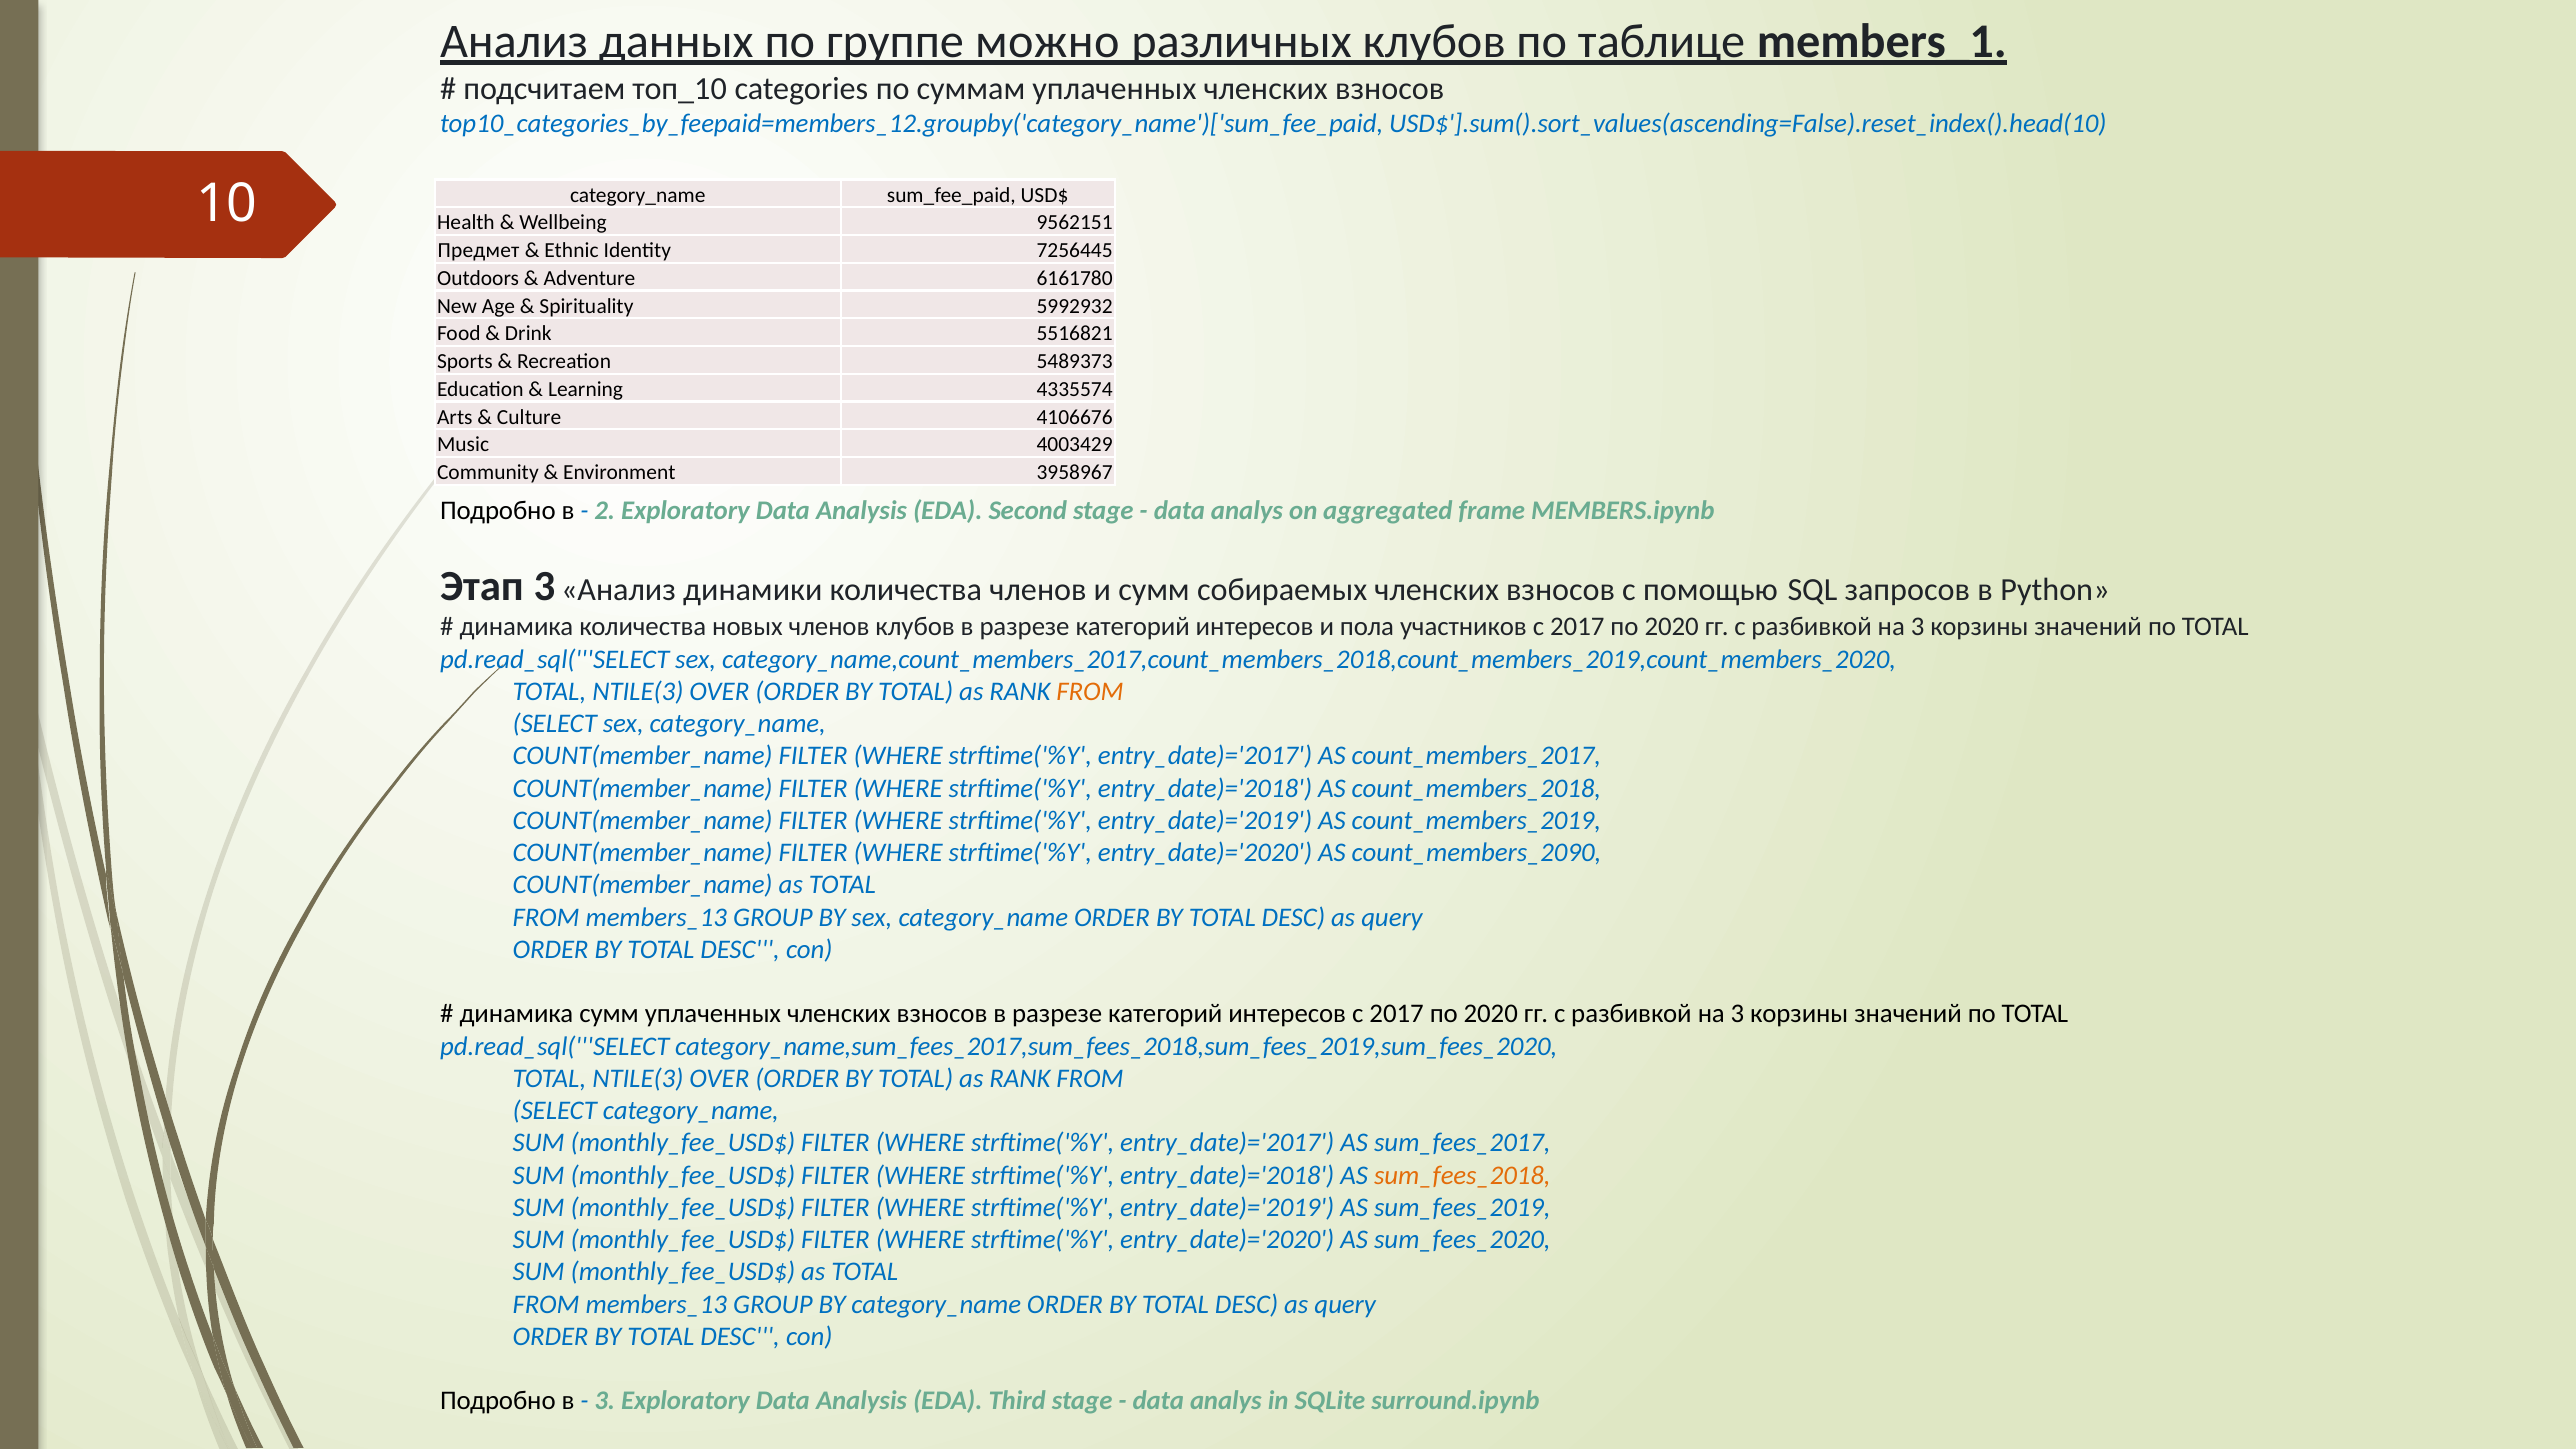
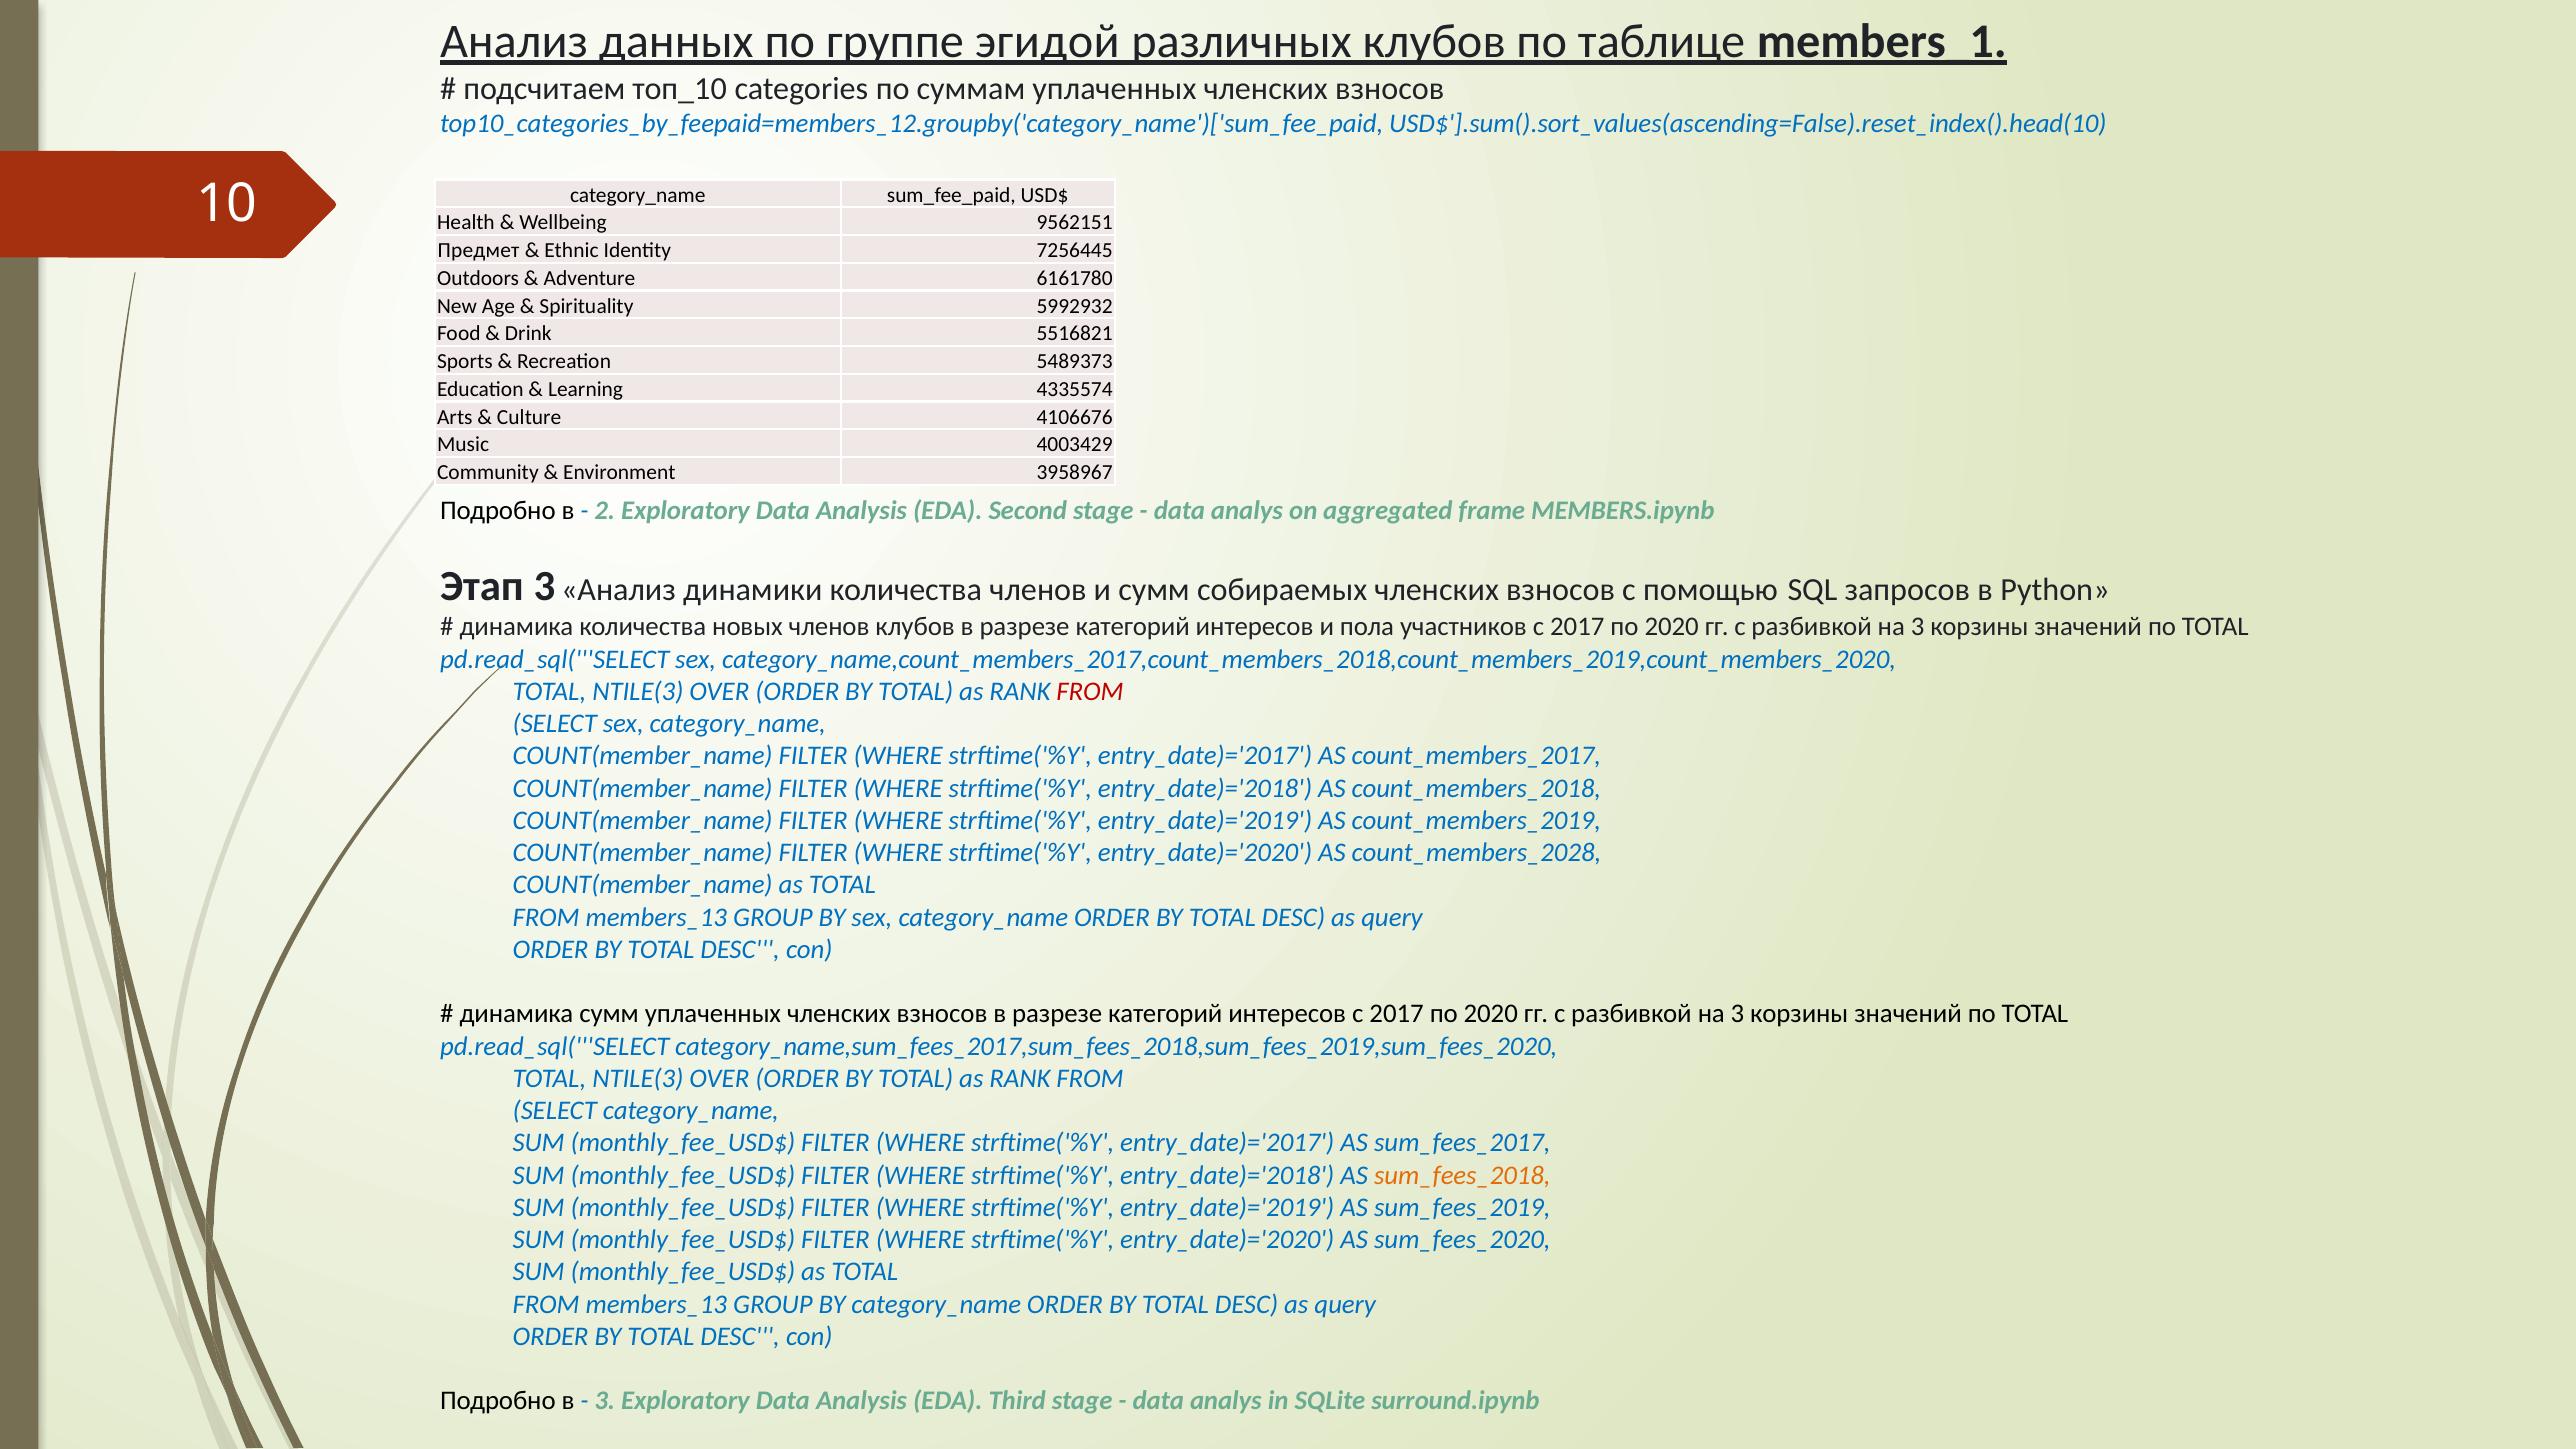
можно: можно -> эгидой (1047, 42)
FROM colour: orange -> red (1090, 692)
count_members_2090: count_members_2090 -> count_members_2028 (1476, 853)
